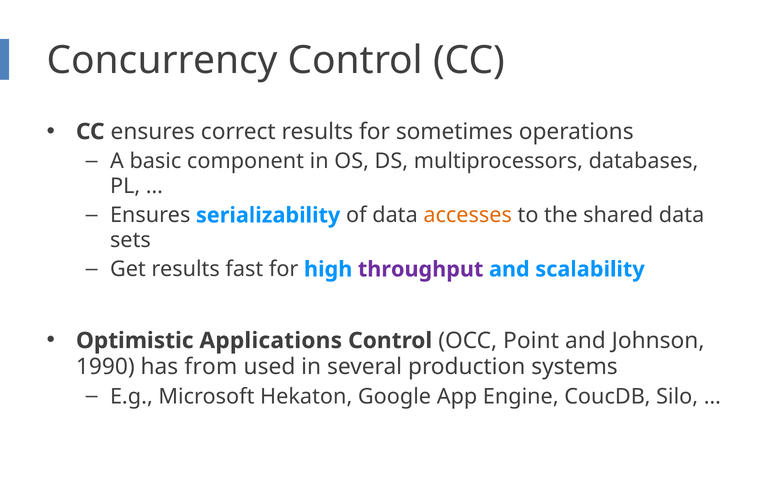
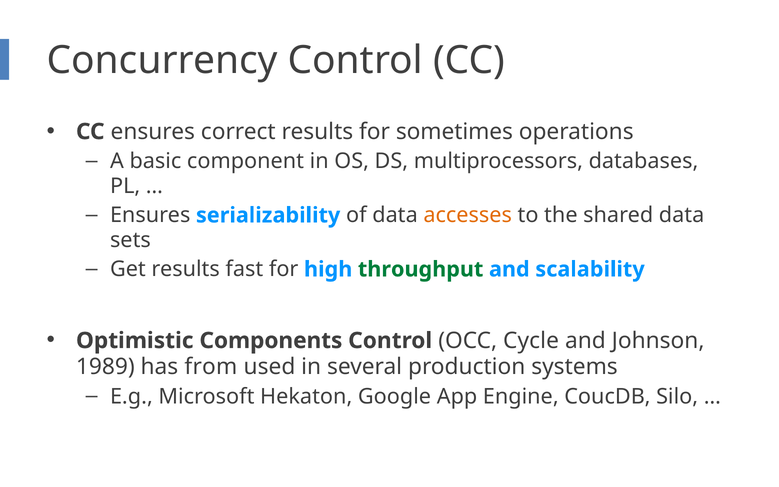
throughput colour: purple -> green (421, 269)
Applications: Applications -> Components (271, 341)
Point: Point -> Cycle (531, 341)
1990: 1990 -> 1989 (105, 367)
